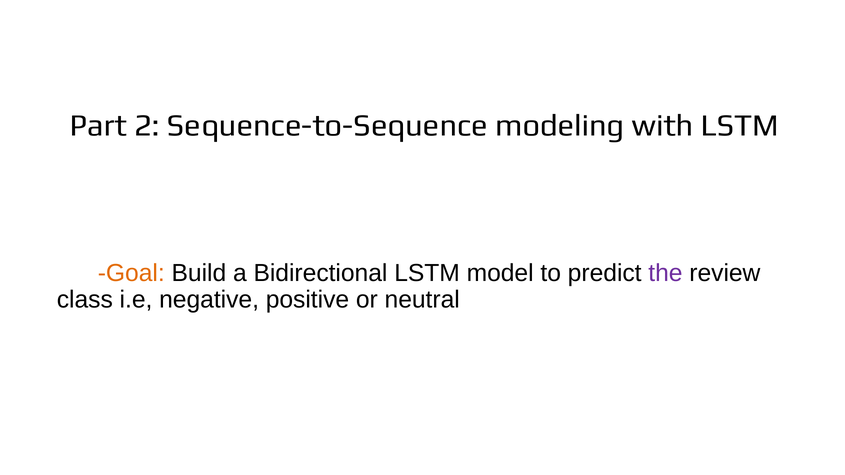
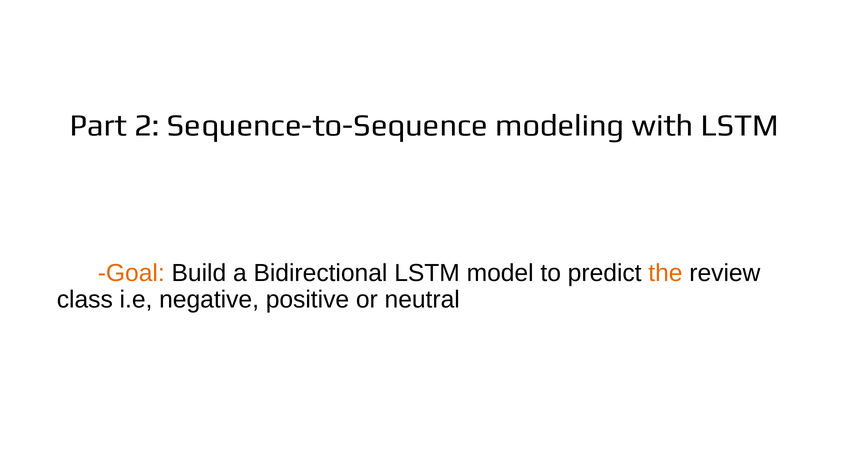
the colour: purple -> orange (665, 273)
